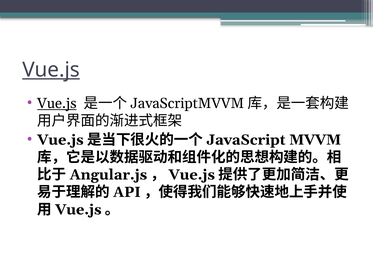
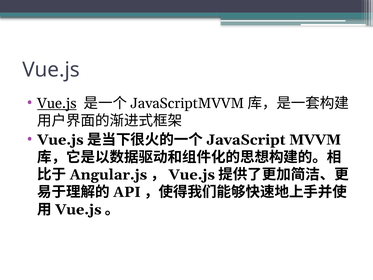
Vue.js underline: present -> none (51, 70)
